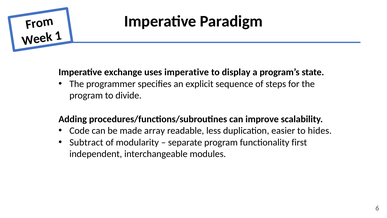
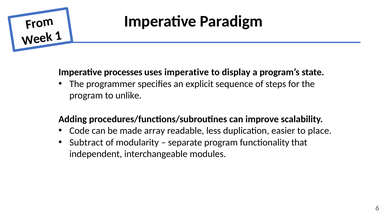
exchange: exchange -> processes (123, 72)
divide: divide -> unlike (129, 95)
hides: hides -> place (320, 131)
first: first -> that (299, 142)
